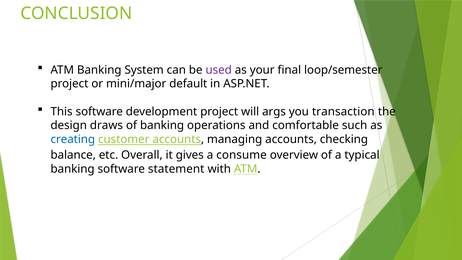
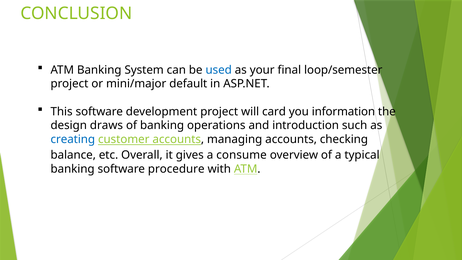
used colour: purple -> blue (219, 70)
args: args -> card (274, 111)
transaction: transaction -> information (343, 111)
comfortable: comfortable -> introduction (306, 125)
statement: statement -> procedure (176, 169)
